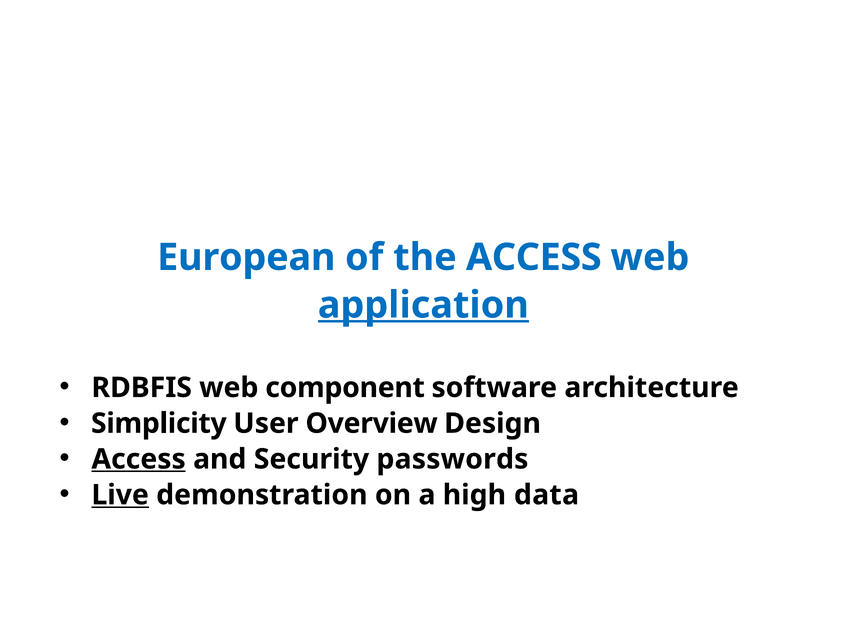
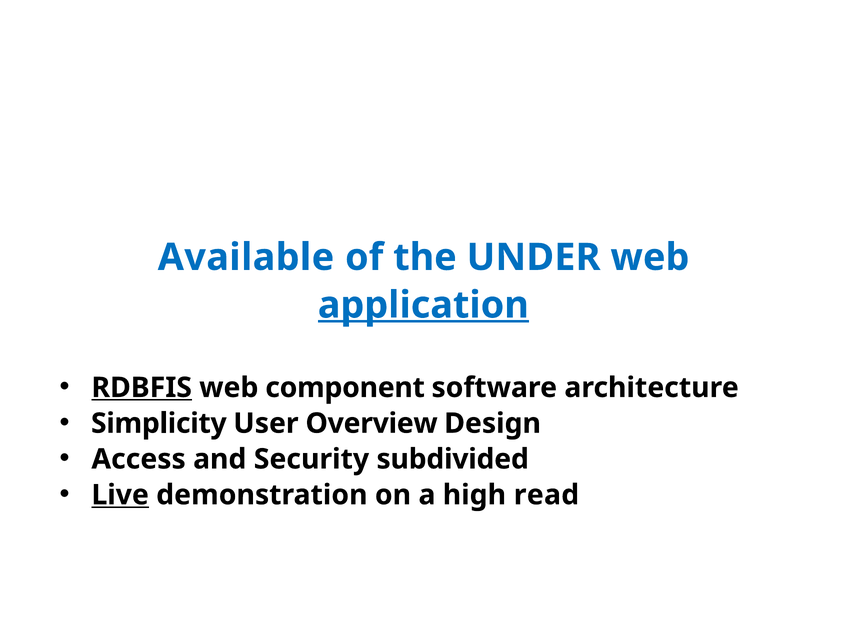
European: European -> Available (246, 257)
the ACCESS: ACCESS -> UNDER (534, 257)
RDBFIS underline: none -> present (142, 387)
Access underline: present -> none (139, 459)
passwords: passwords -> subdivided (453, 459)
data: data -> read (546, 494)
